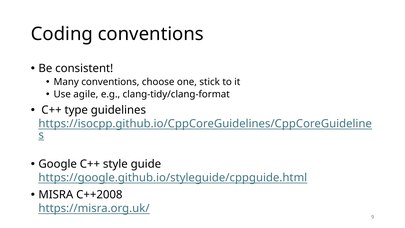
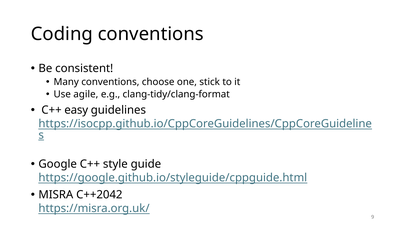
type: type -> easy (76, 110)
C++2008: C++2008 -> C++2042 (99, 195)
